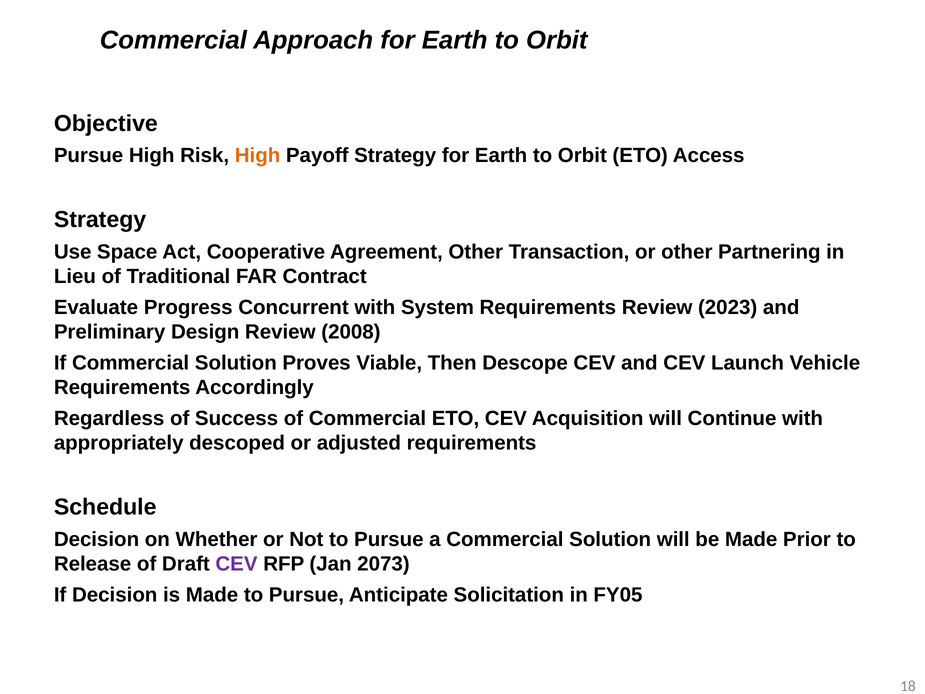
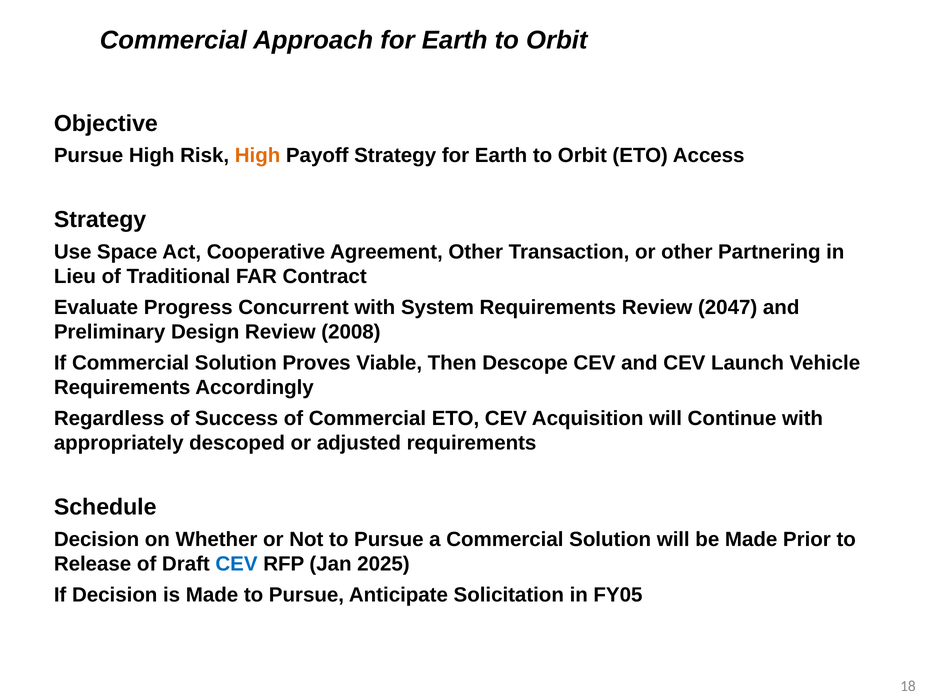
2023: 2023 -> 2047 (728, 307)
CEV colour: purple -> blue (236, 564)
2073: 2073 -> 2025 (383, 564)
